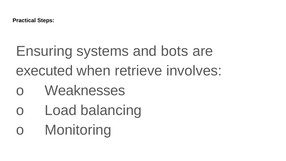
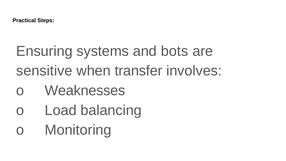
executed: executed -> sensitive (44, 71)
retrieve: retrieve -> transfer (139, 71)
